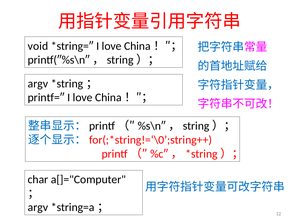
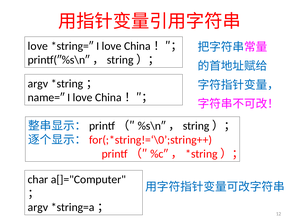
void: void -> love (38, 46)
printf=″: printf=″ -> name=″ (46, 98)
